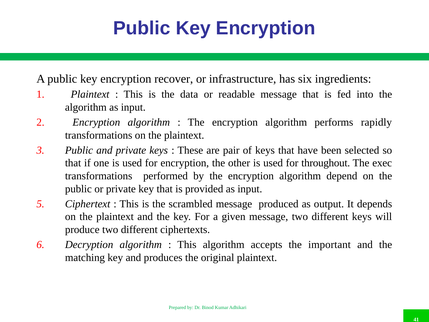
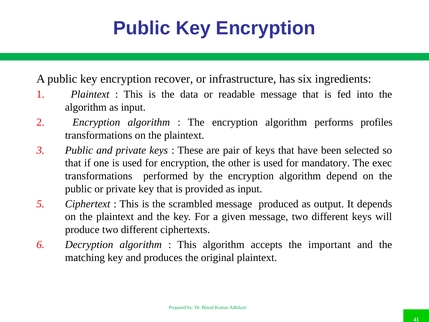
rapidly: rapidly -> profiles (377, 122)
throughout: throughout -> mandatory (326, 163)
